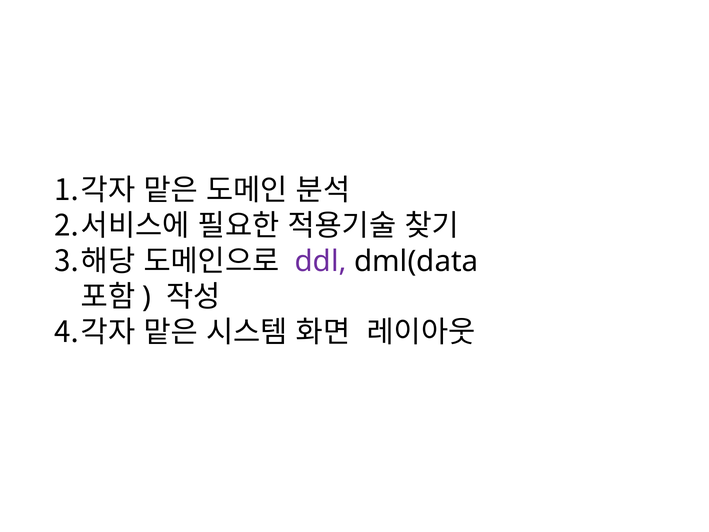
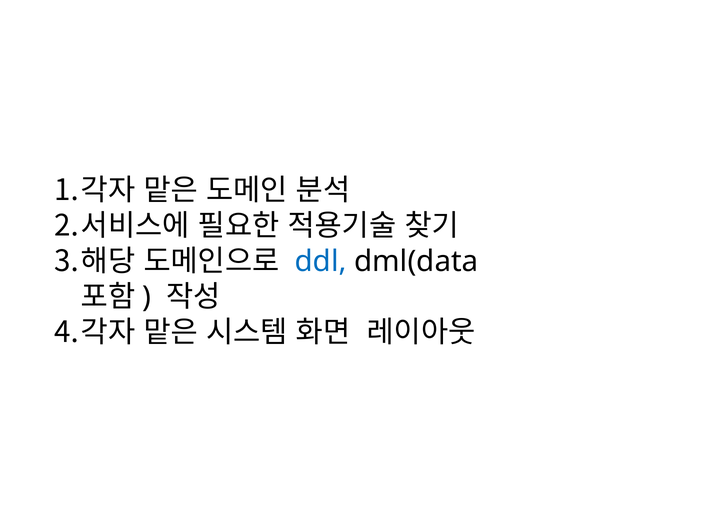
ddl colour: purple -> blue (321, 261)
